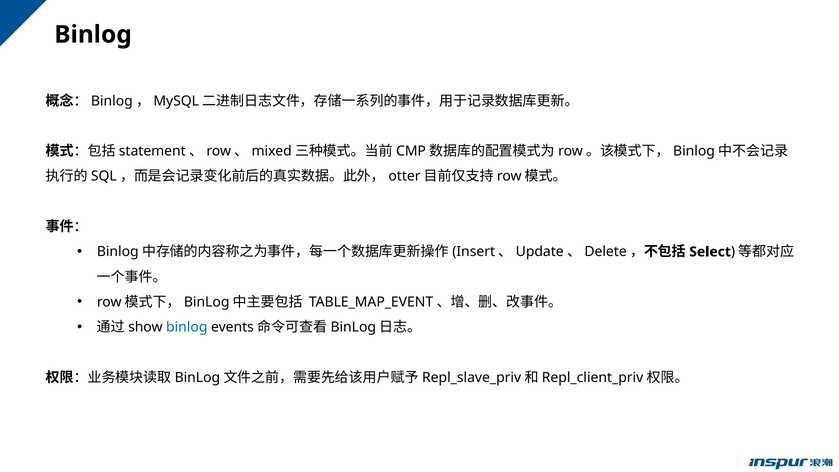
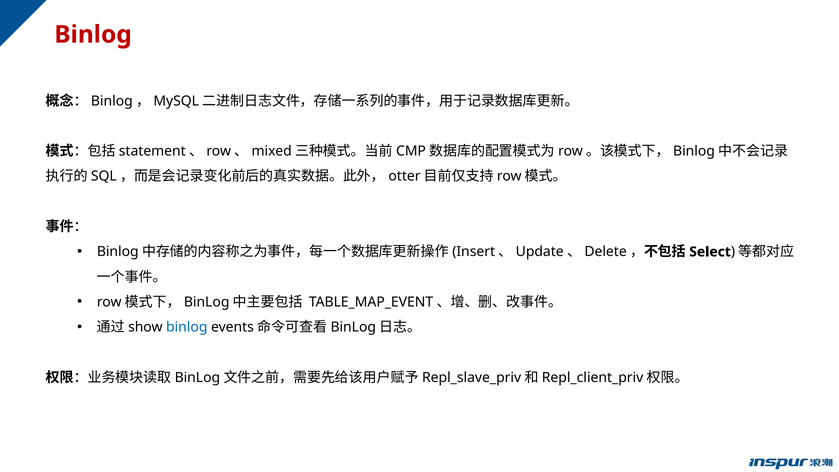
Binlog colour: black -> red (93, 35)
